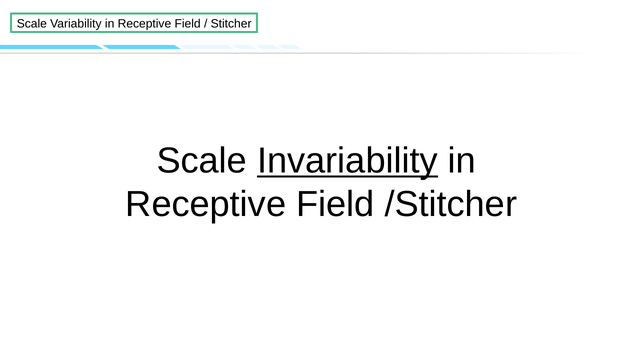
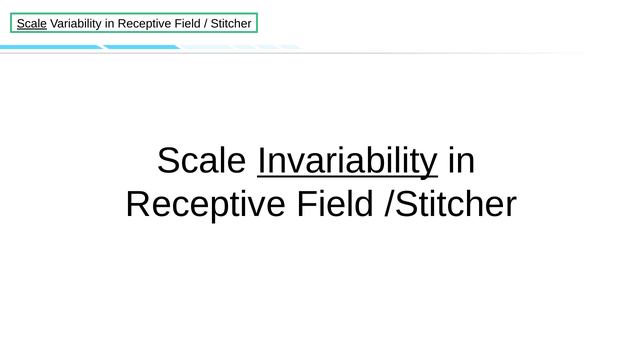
Scale underline: none -> present (32, 24)
